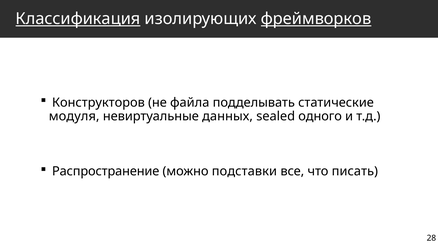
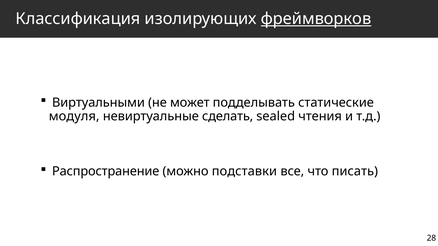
Классификация underline: present -> none (78, 19)
Конструкторов: Конструкторов -> Виртуальными (98, 103)
файла: файла -> может (190, 103)
данных: данных -> сделать (228, 116)
одного: одного -> чтения (320, 116)
